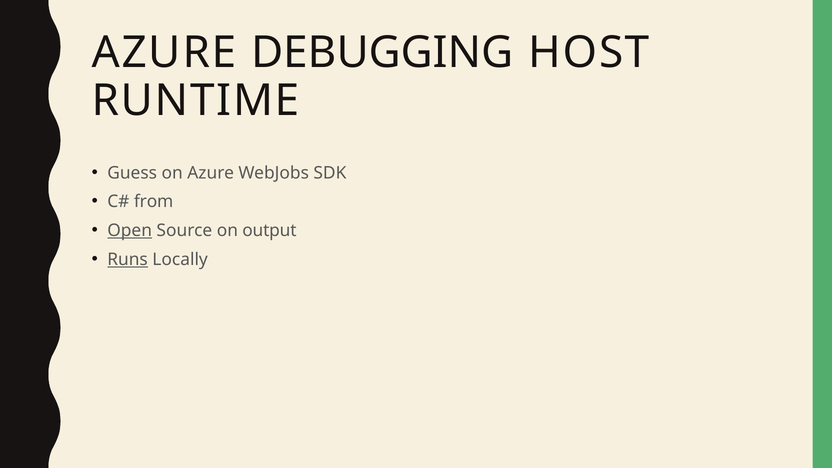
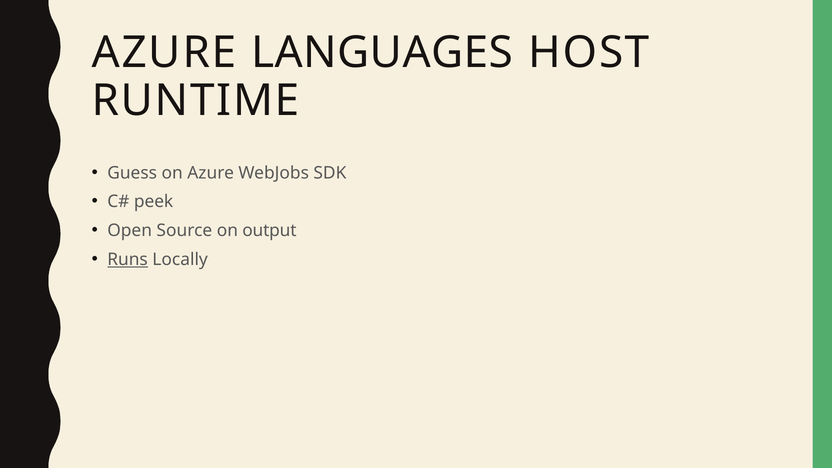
DEBUGGING: DEBUGGING -> LANGUAGES (382, 53)
from: from -> peek (154, 202)
Open underline: present -> none (130, 231)
